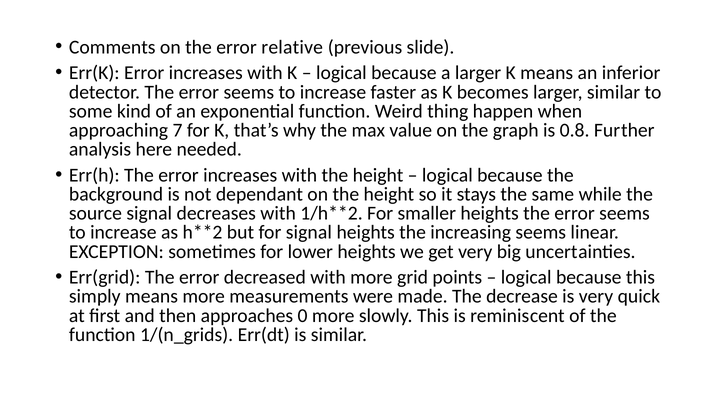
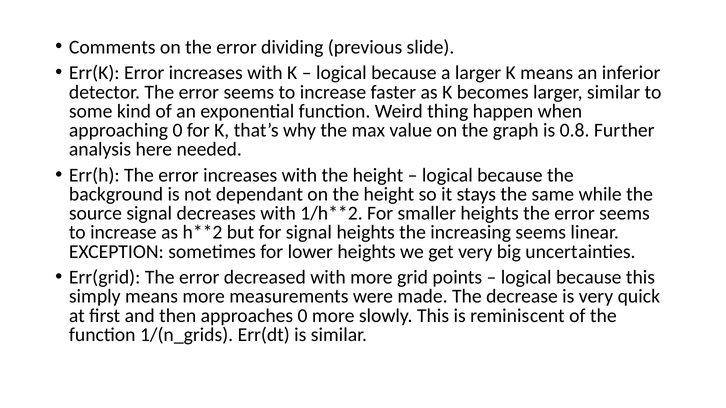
relative: relative -> dividing (292, 47)
approaching 7: 7 -> 0 (178, 130)
